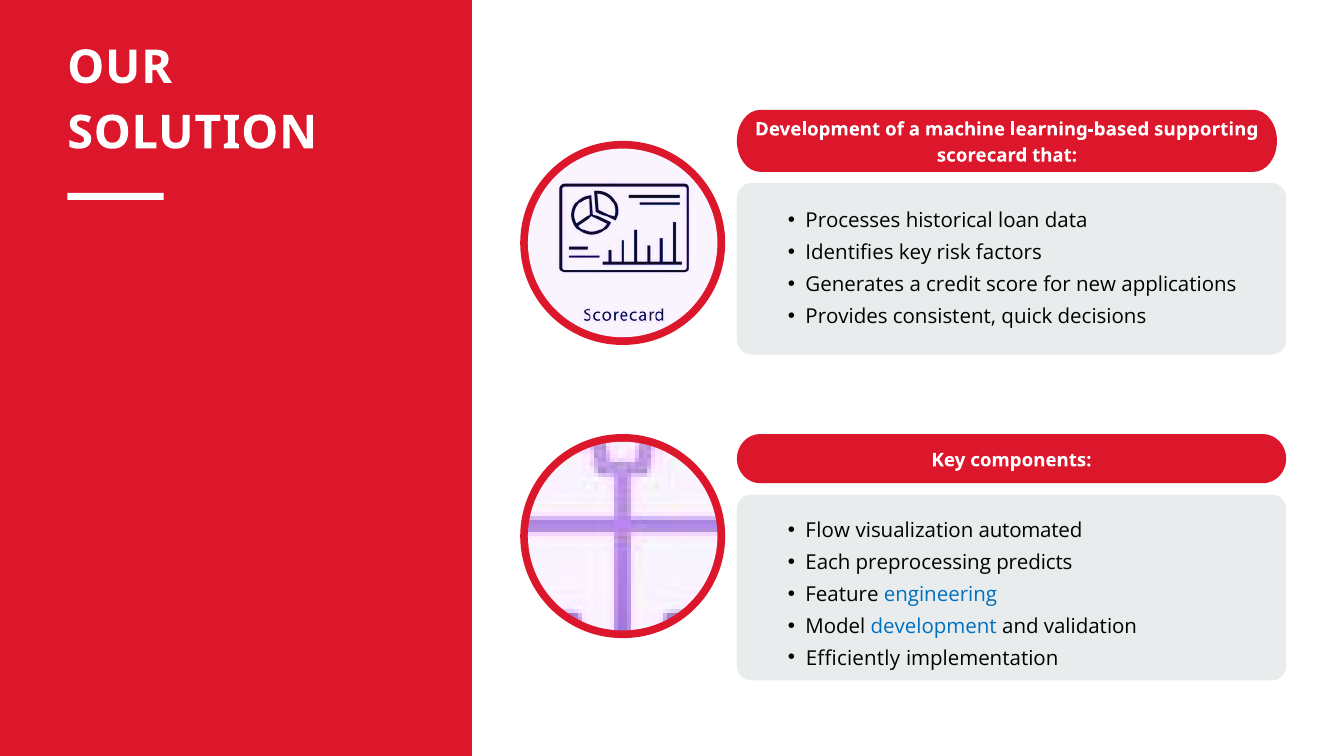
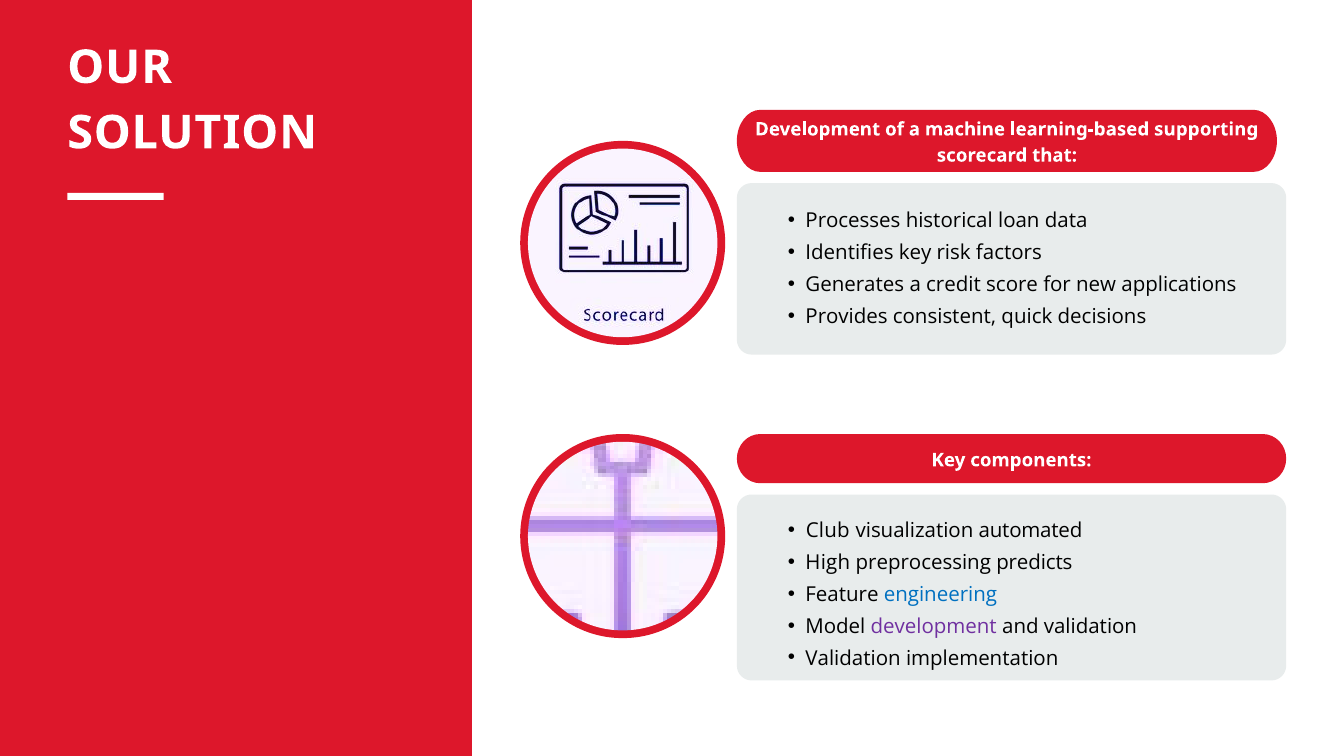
Flow: Flow -> Club (828, 531)
Each: Each -> High (828, 563)
development colour: blue -> purple (934, 626)
Efficiently: Efficiently -> Validation (853, 658)
